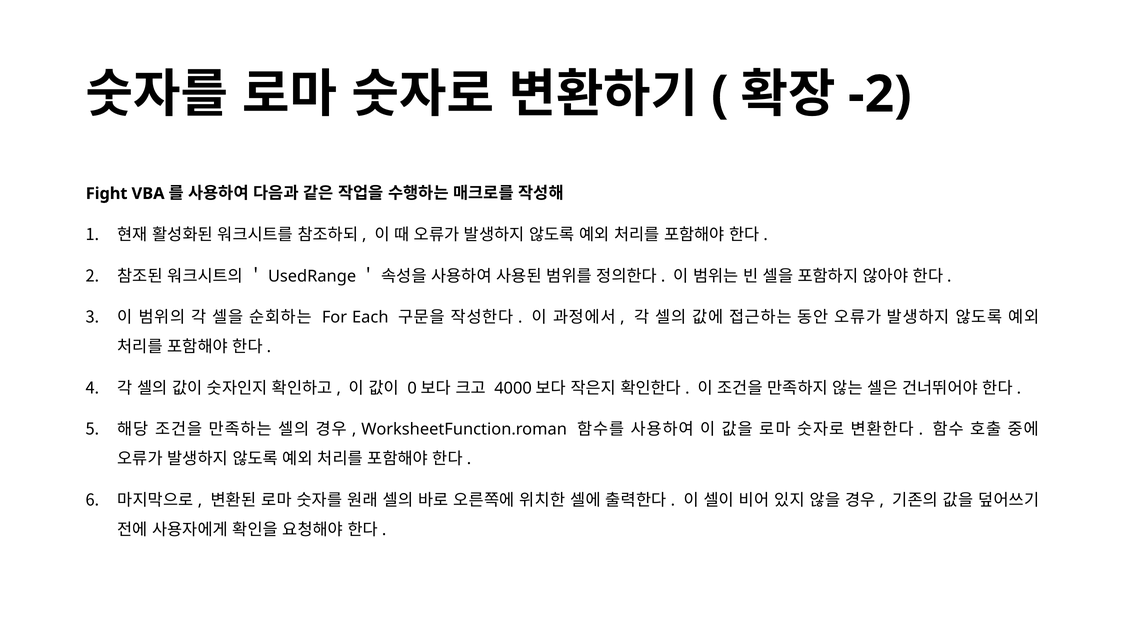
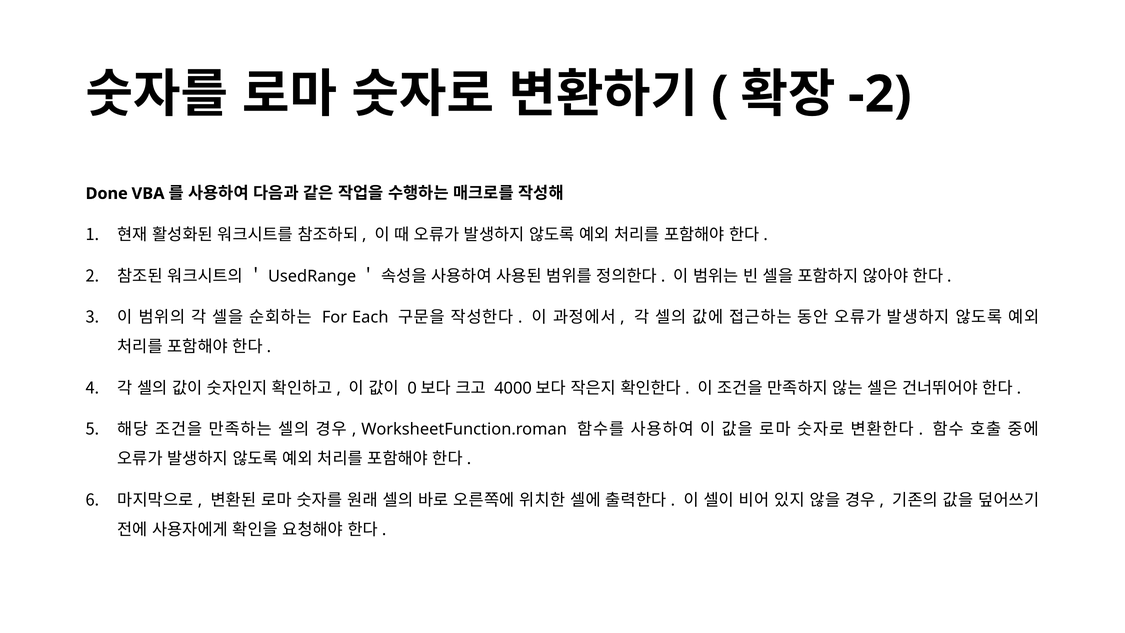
Fight: Fight -> Done (107, 193)
